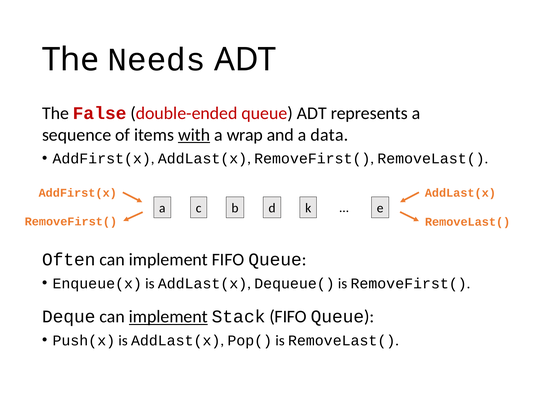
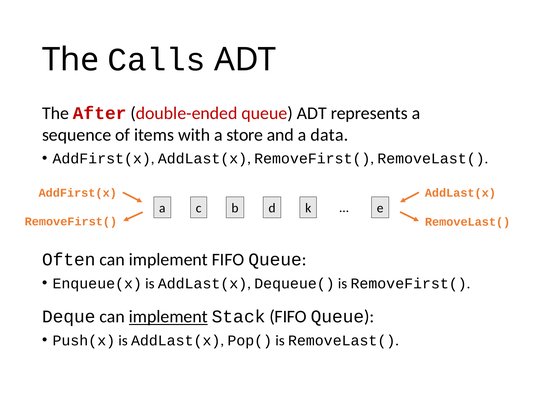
Needs: Needs -> Calls (157, 60)
False: False -> After (100, 113)
with underline: present -> none (194, 135)
wrap: wrap -> store (245, 135)
